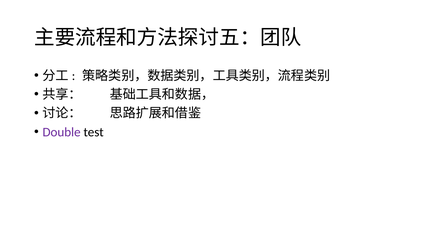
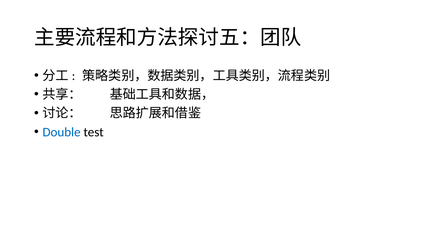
Double colour: purple -> blue (62, 132)
